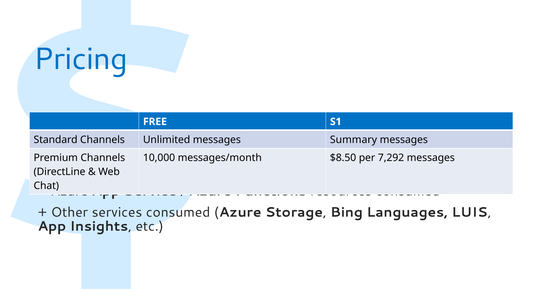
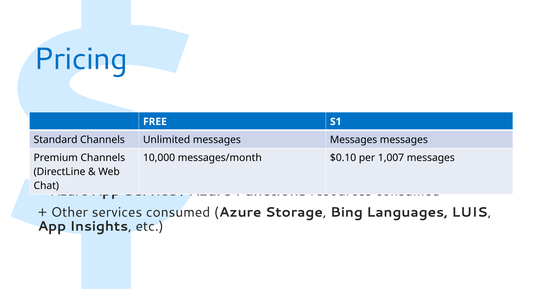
Summary: Summary -> Messages (354, 140)
$8.50: $8.50 -> $0.10 (343, 158)
7,292: 7,292 -> 1,007 (391, 158)
